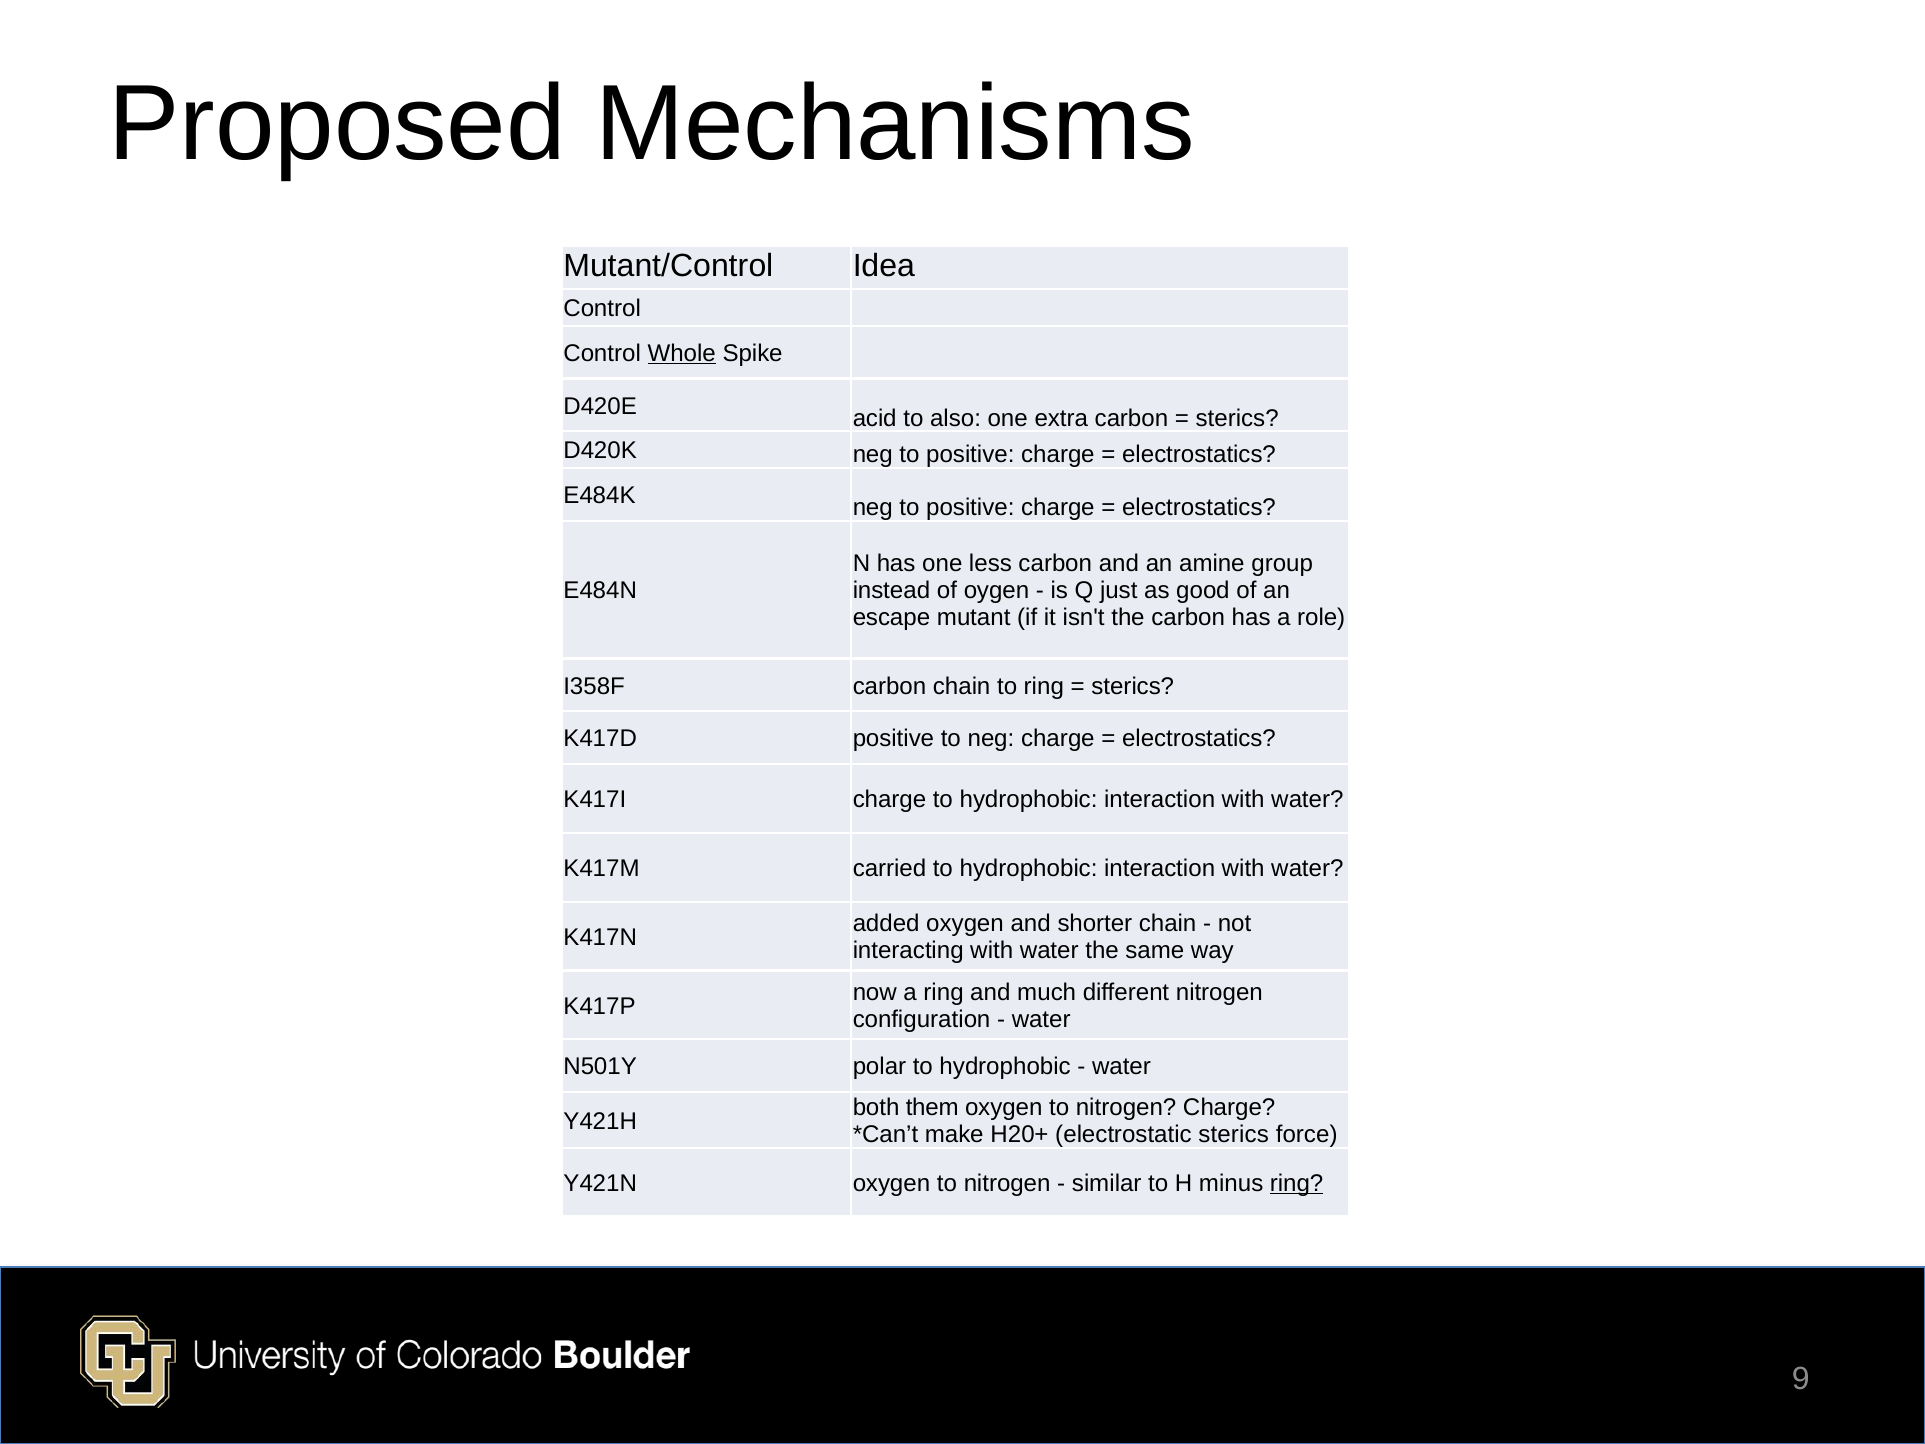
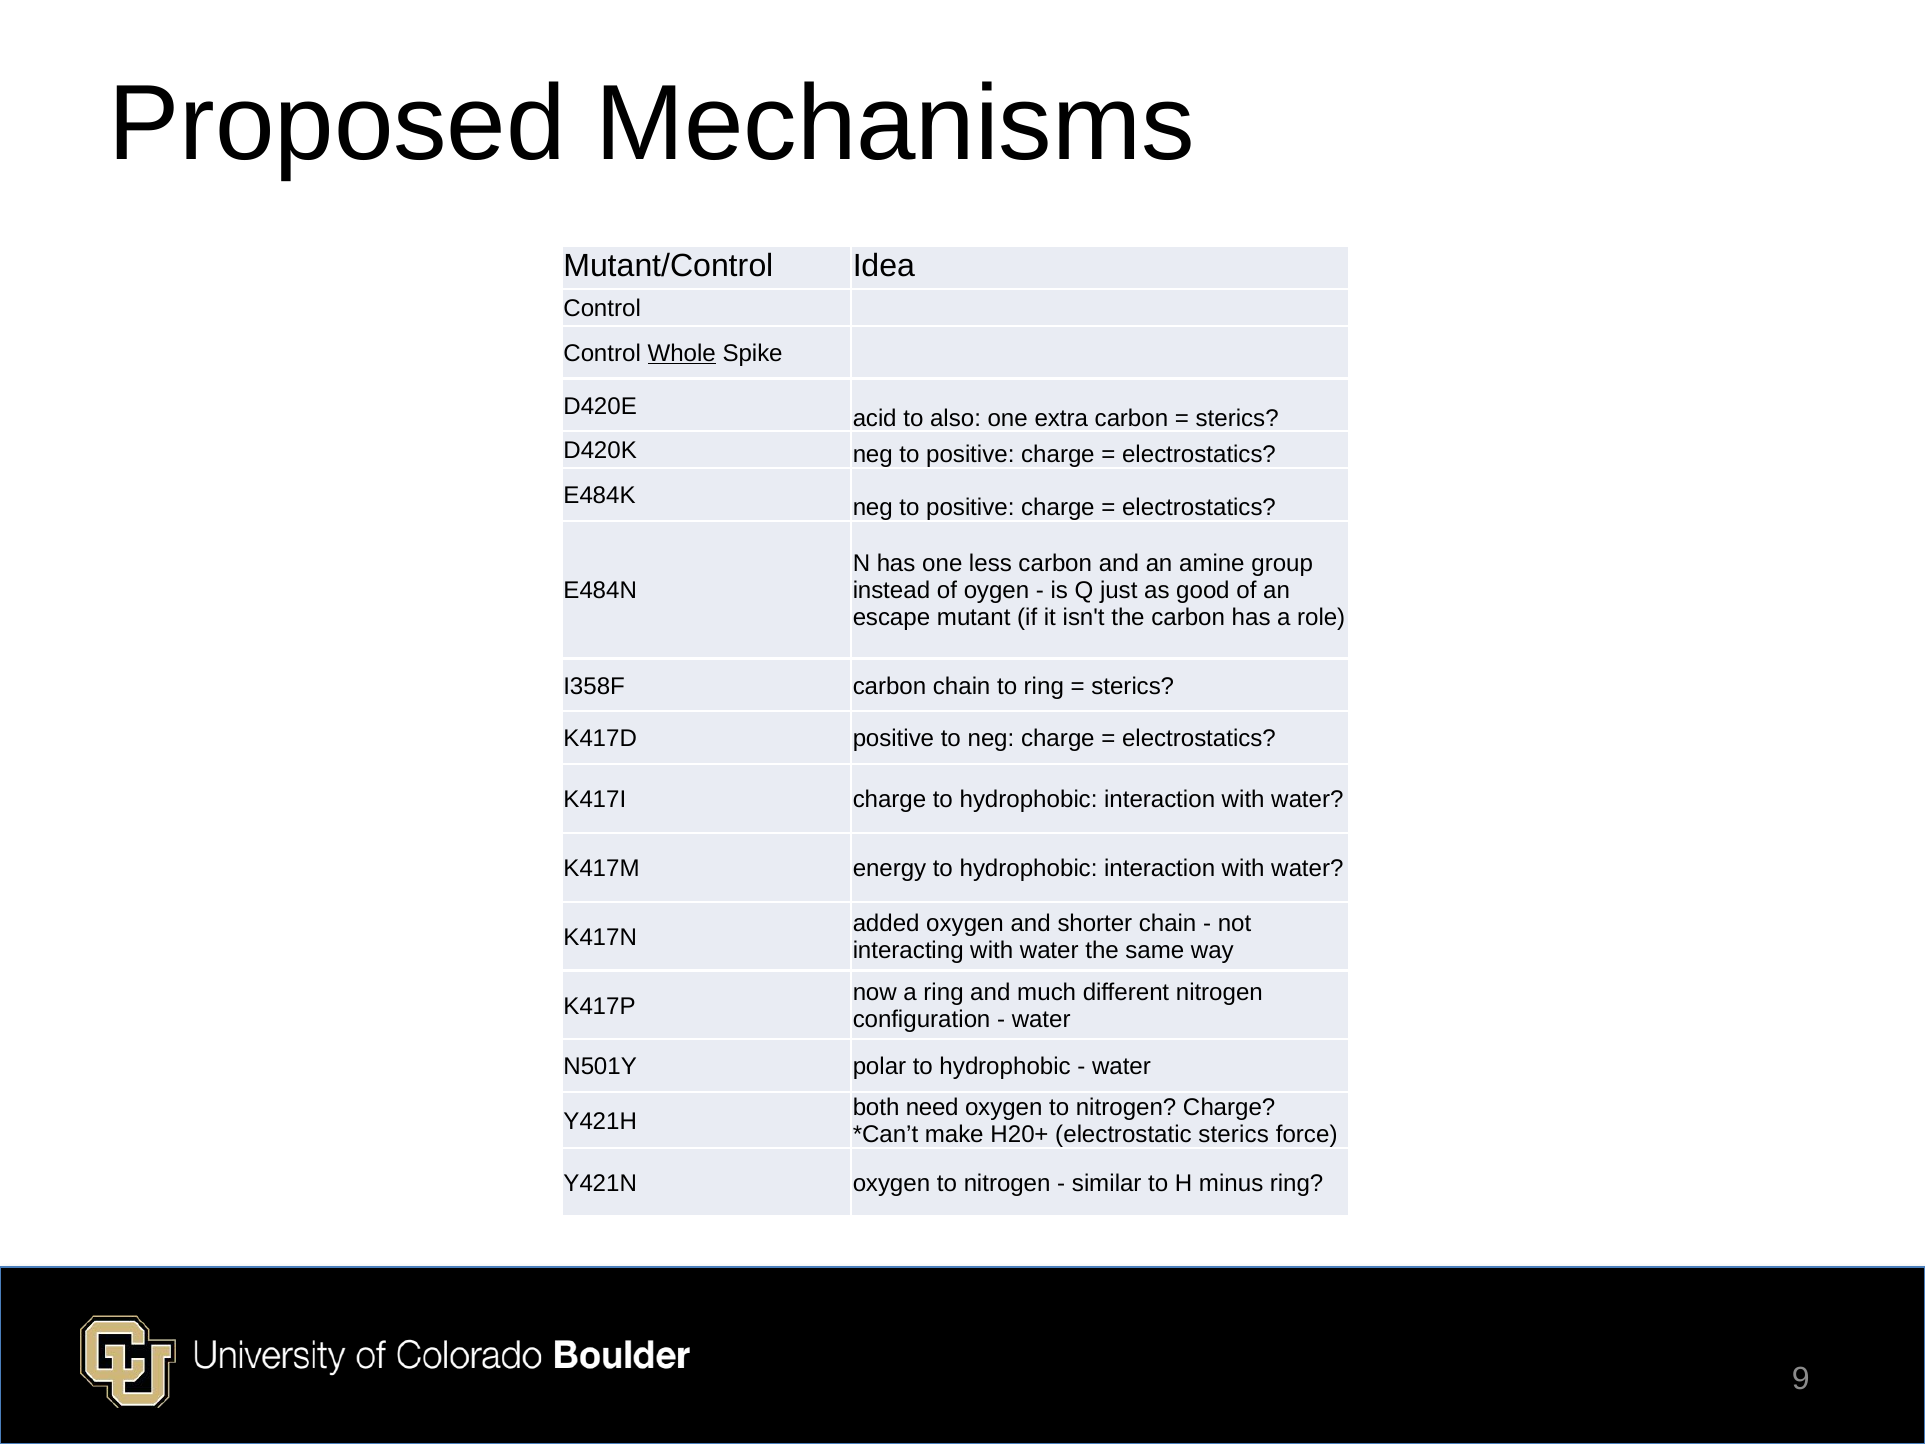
carried: carried -> energy (889, 868)
them: them -> need (932, 1107)
ring underline: present -> none (1297, 1183)
